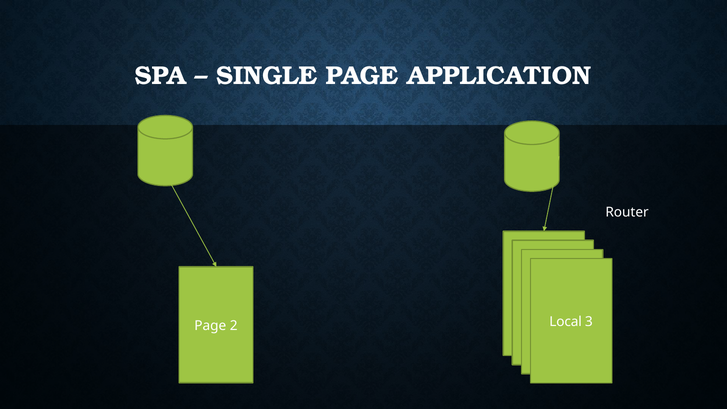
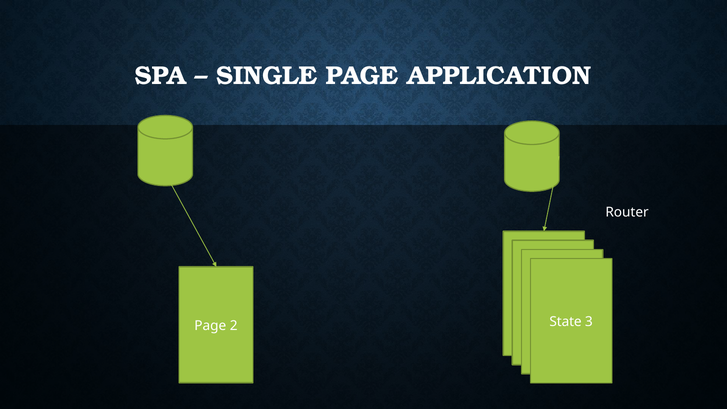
Local: Local -> State (566, 322)
